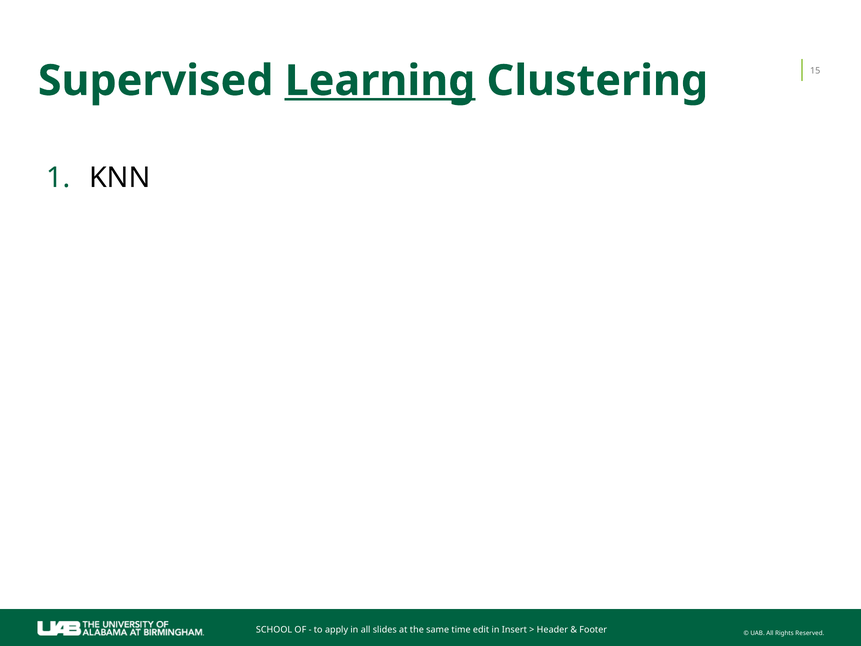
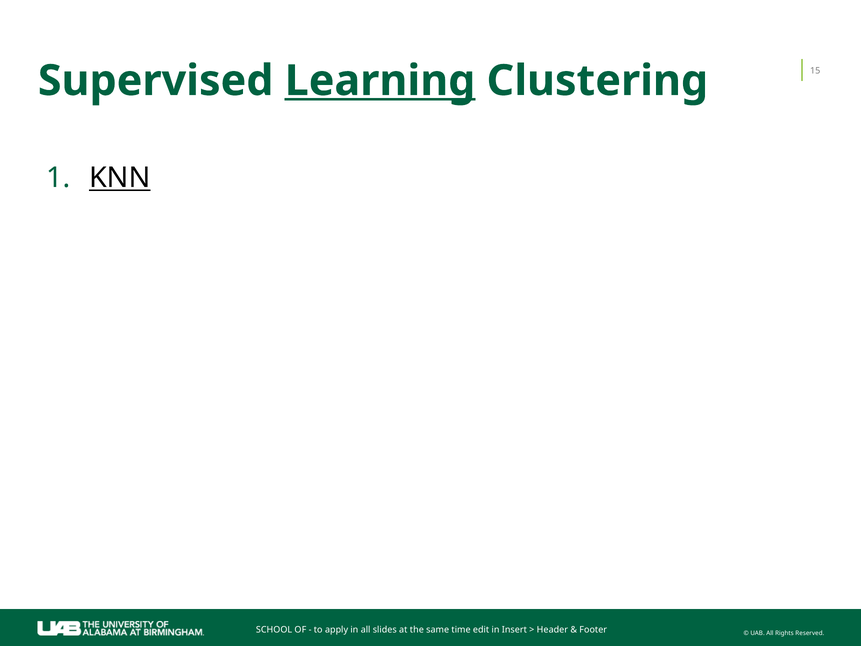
KNN underline: none -> present (120, 178)
